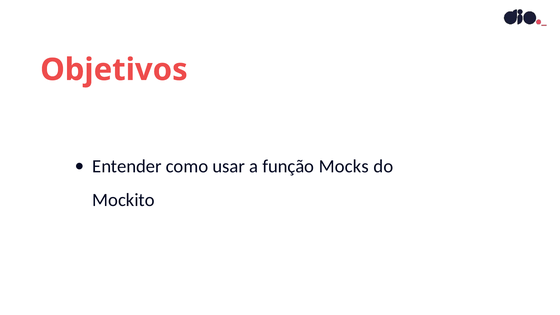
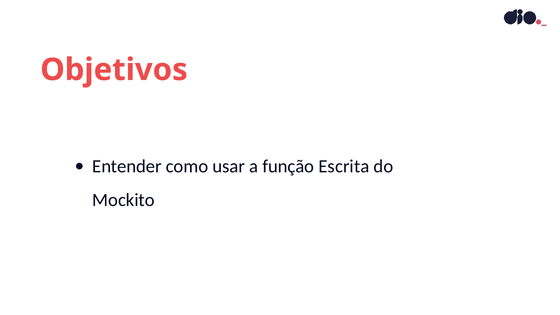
Mocks: Mocks -> Escrita (344, 166)
